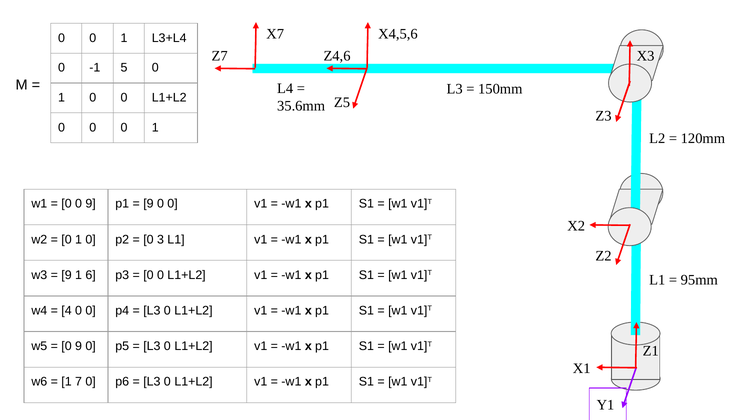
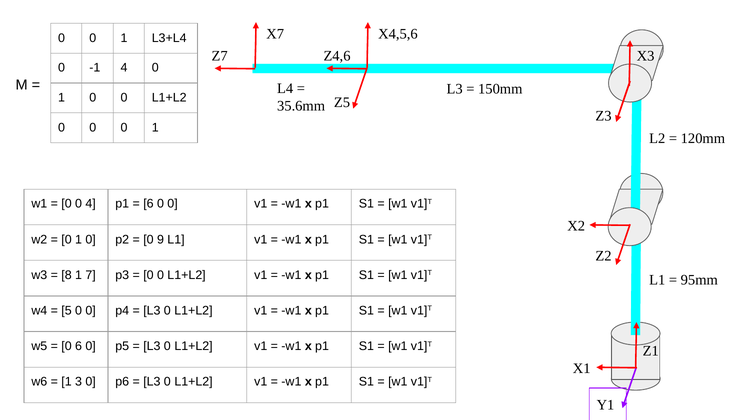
-1 5: 5 -> 4 (124, 68)
0 0 9: 9 -> 4 (91, 204)
9: 9 -> 6 (148, 204)
3: 3 -> 9 (160, 239)
9: 9 -> 8 (66, 275)
6: 6 -> 7 (91, 275)
4: 4 -> 5 (66, 310)
9: 9 -> 6 (79, 346)
7: 7 -> 3 (79, 382)
